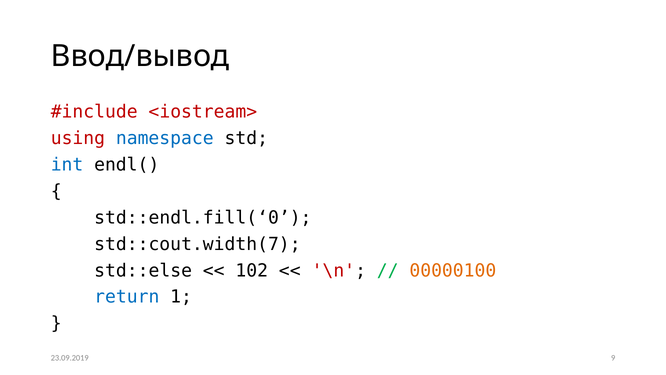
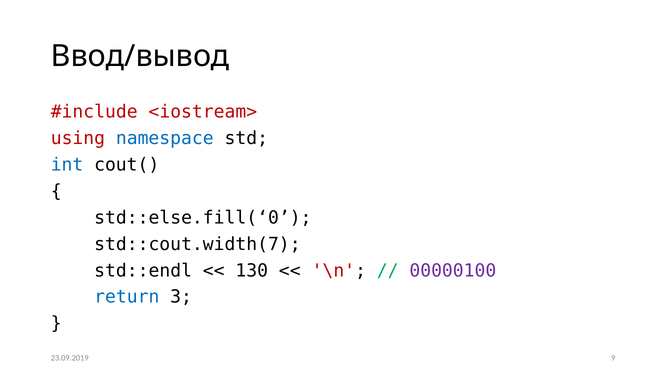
endl(: endl( -> cout( (127, 165)
std::endl.fill(‘0: std::endl.fill(‘0 -> std::else.fill(‘0 (203, 217)
std::else: std::else -> std::endl (143, 270)
102: 102 -> 130 (252, 270)
00000100 colour: orange -> purple (453, 270)
1: 1 -> 3 (181, 297)
